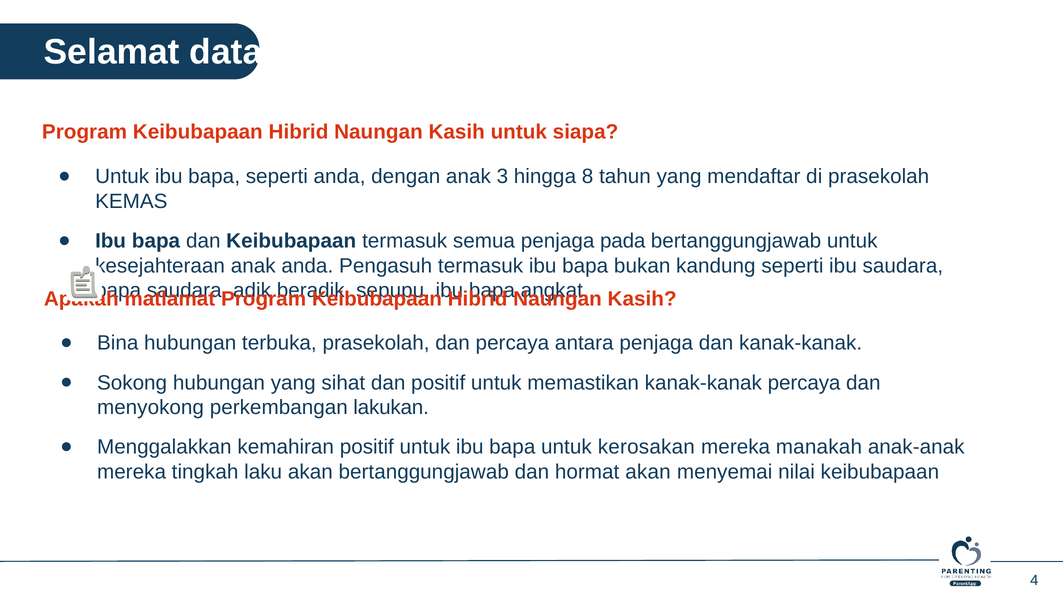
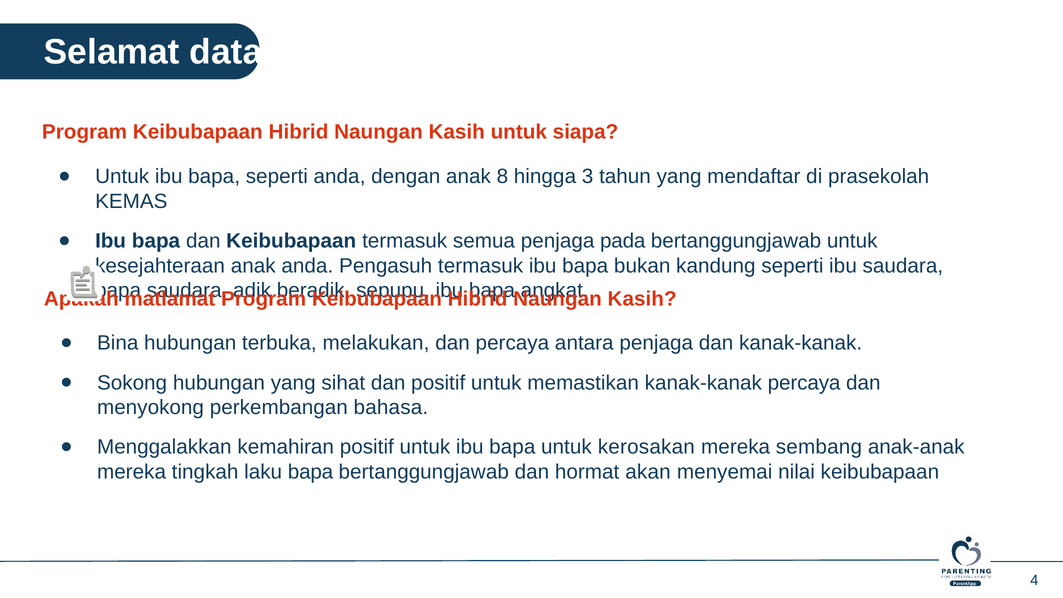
3: 3 -> 8 (502, 176)
8: 8 -> 3 (588, 176)
terbuka prasekolah: prasekolah -> melakukan (376, 343)
lakukan: lakukan -> bahasa (391, 408)
manakah: manakah -> sembang (819, 447)
laku akan: akan -> bapa (311, 472)
